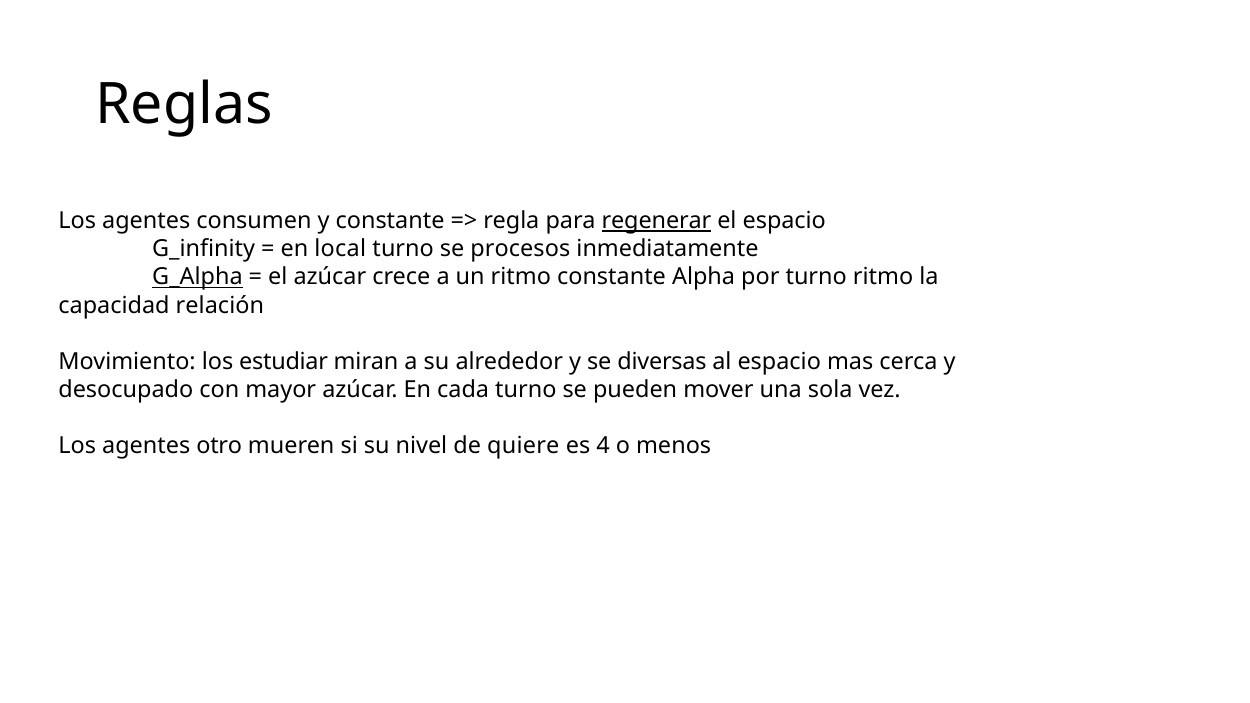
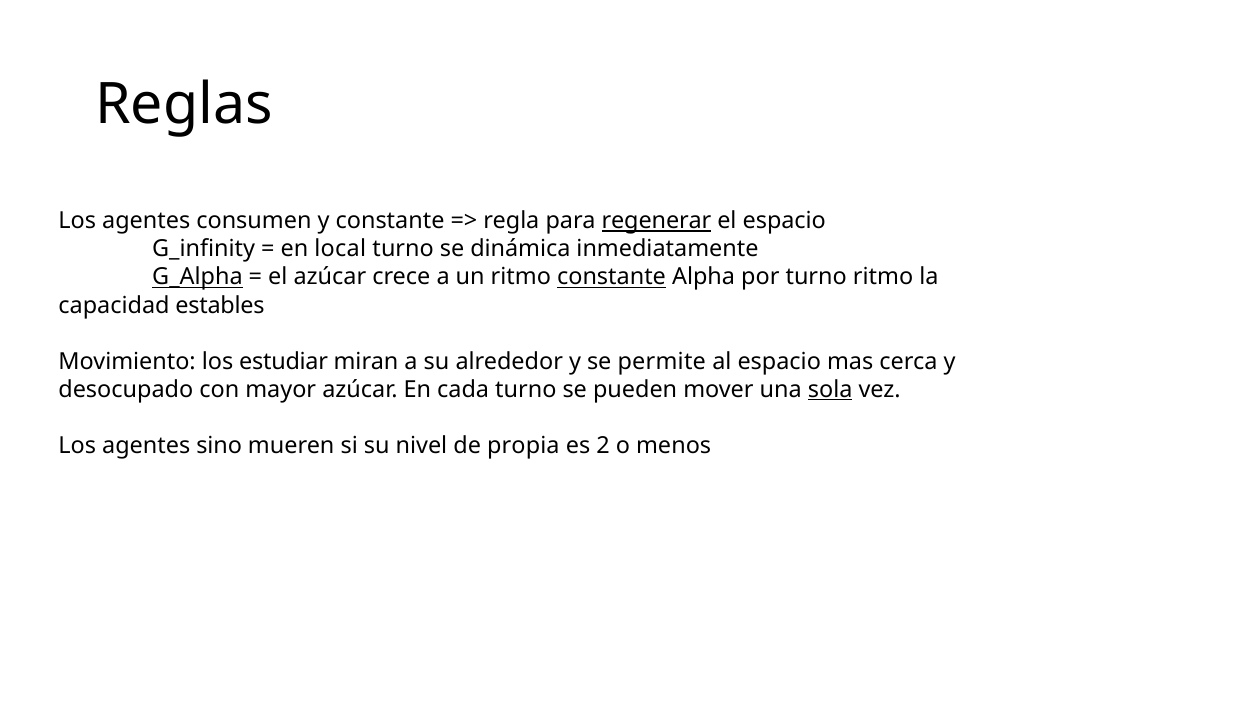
procesos: procesos -> dinámica (520, 249)
constante underline: none -> present (612, 277)
relación: relación -> estables (220, 305)
diversas: diversas -> permite (662, 362)
sola underline: none -> present (830, 390)
otro: otro -> sino (219, 446)
quiere: quiere -> propia (523, 446)
4: 4 -> 2 (603, 446)
